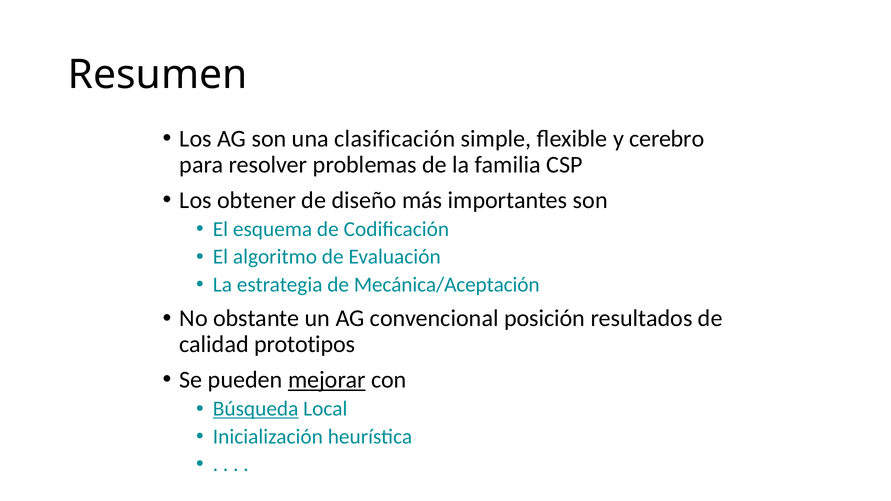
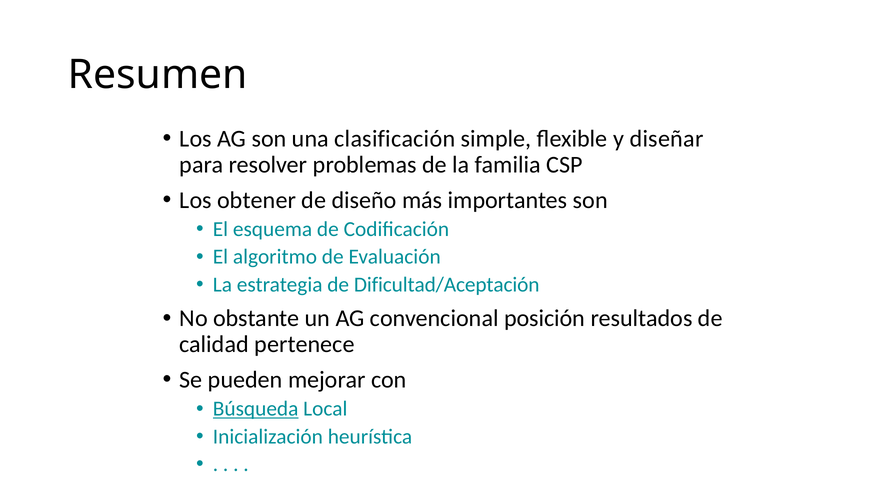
cerebro: cerebro -> diseñar (667, 139)
Mecánica/Aceptación: Mecánica/Aceptación -> Dificultad/Aceptación (447, 285)
prototipos: prototipos -> pertenece (305, 345)
mejorar underline: present -> none (327, 380)
